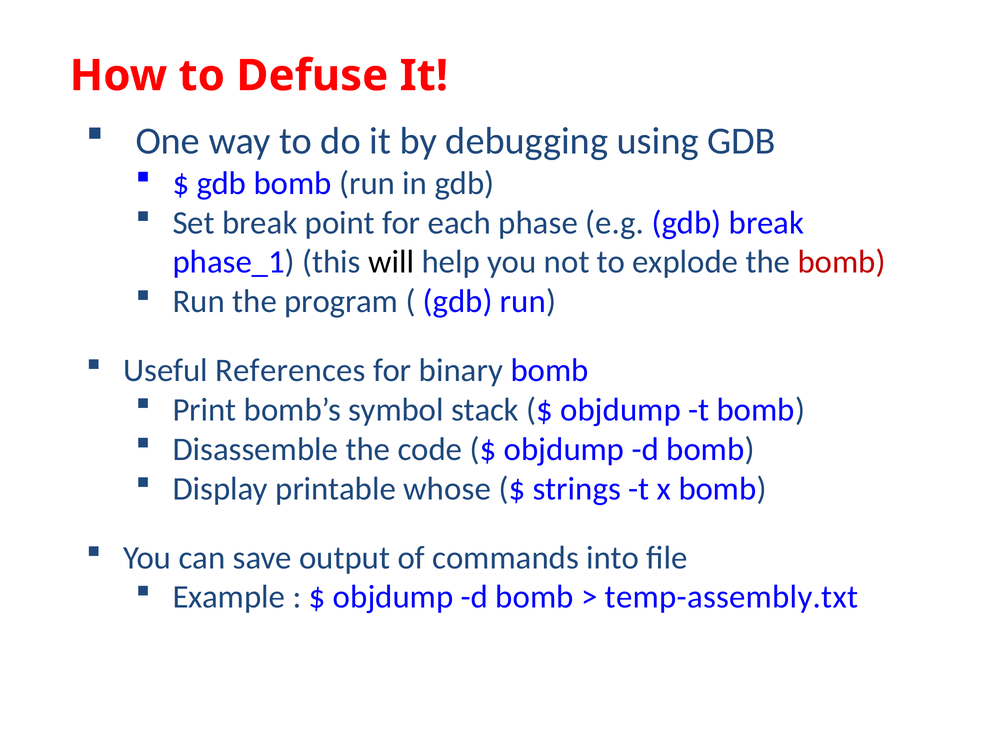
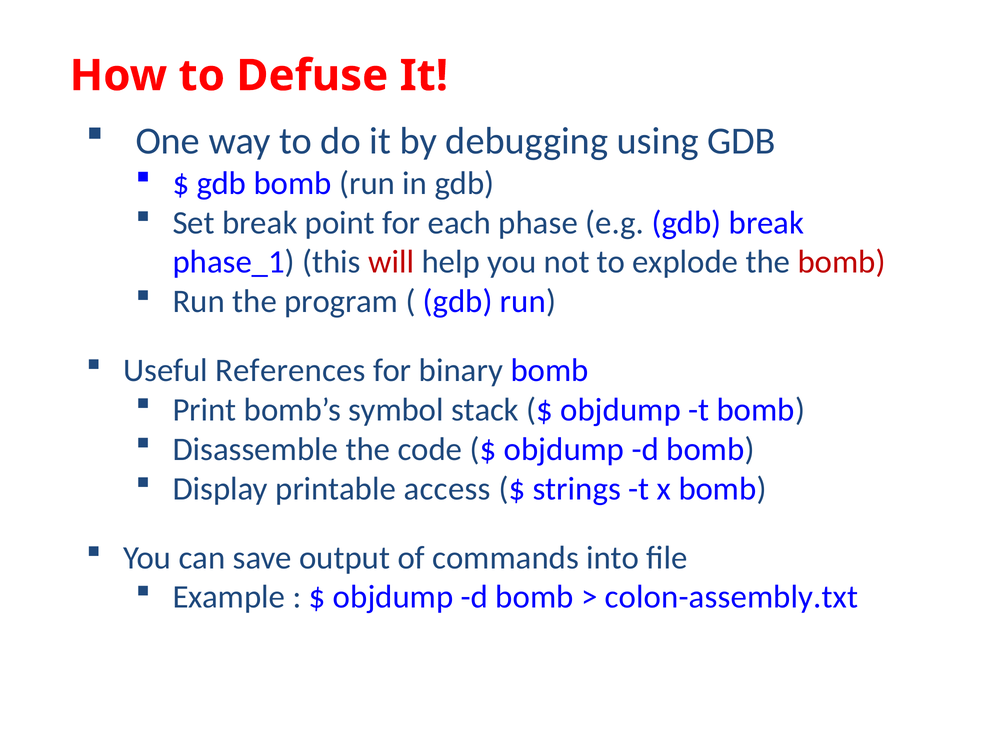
will colour: black -> red (391, 262)
whose: whose -> access (447, 489)
temp-assembly.txt: temp-assembly.txt -> colon-assembly.txt (732, 598)
